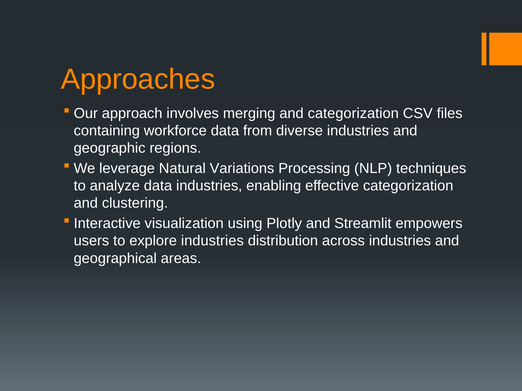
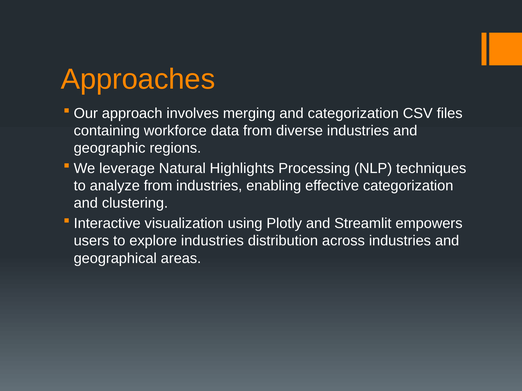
Variations: Variations -> Highlights (242, 169)
analyze data: data -> from (158, 186)
